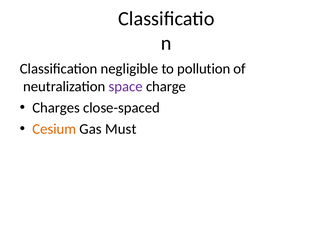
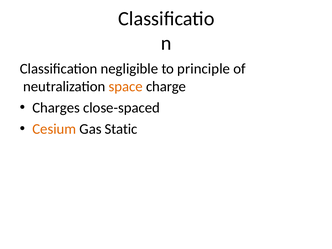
pollution: pollution -> principle (204, 69)
space colour: purple -> orange (126, 86)
Must: Must -> Static (121, 129)
